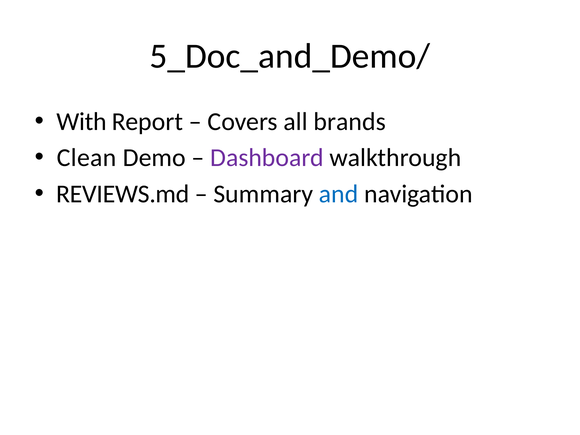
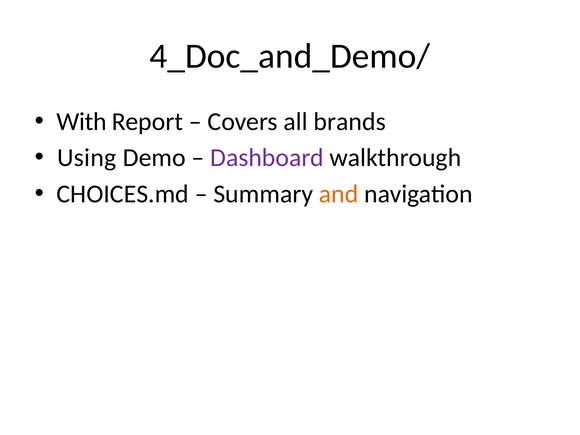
5_Doc_and_Demo/: 5_Doc_and_Demo/ -> 4_Doc_and_Demo/ (290, 56)
Clean: Clean -> Using (87, 158)
REVIEWS.md: REVIEWS.md -> CHOICES.md (123, 194)
and colour: blue -> orange (339, 194)
